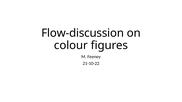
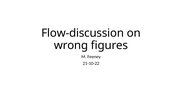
colour: colour -> wrong (71, 45)
